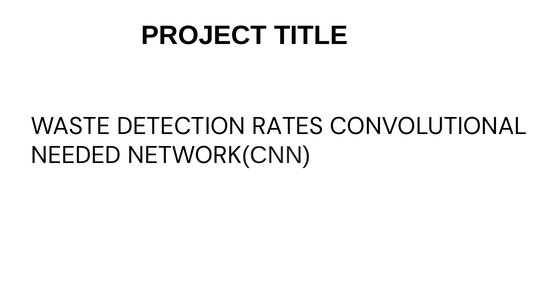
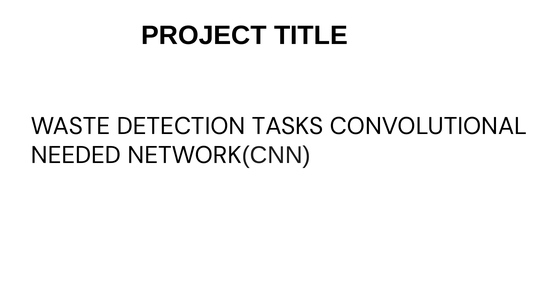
RATES: RATES -> TASKS (288, 126)
